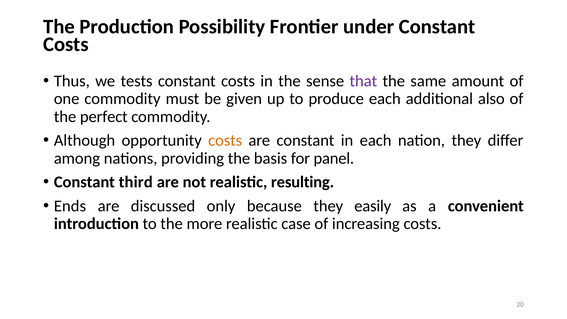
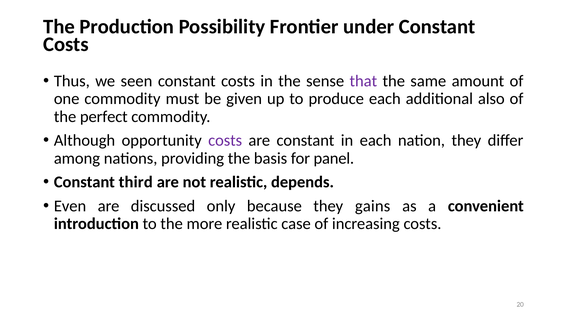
tests: tests -> seen (136, 81)
costs colour: orange -> purple (225, 140)
resulting: resulting -> depends (302, 182)
Ends: Ends -> Even (70, 206)
easily: easily -> gains (373, 206)
